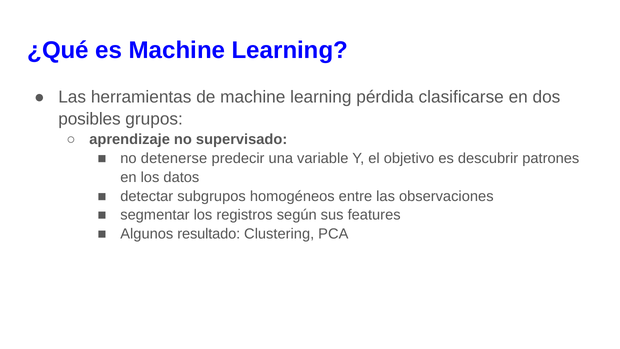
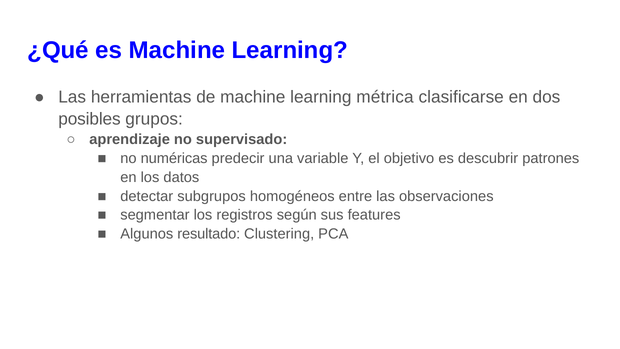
pérdida: pérdida -> métrica (385, 97)
detenerse: detenerse -> numéricas (174, 158)
